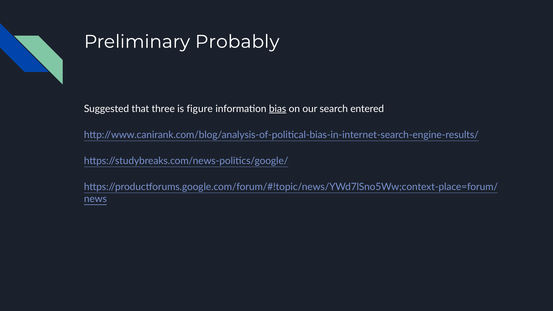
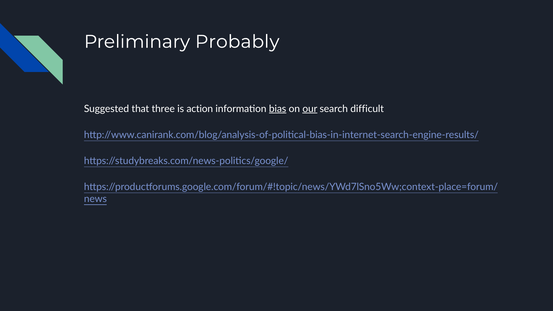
figure: figure -> action (200, 109)
our underline: none -> present (310, 109)
entered: entered -> difficult (367, 109)
